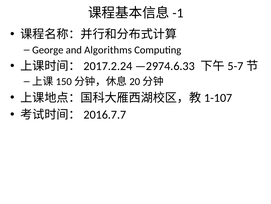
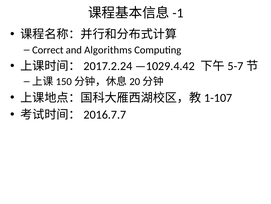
George: George -> Correct (48, 50)
—2974.6.33: —2974.6.33 -> —1029.4.42 (165, 66)
